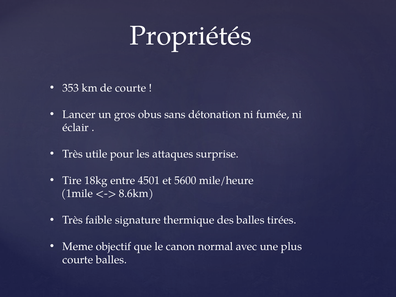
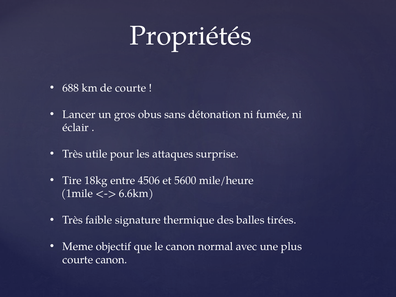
353: 353 -> 688 (71, 88)
4501: 4501 -> 4506 (149, 180)
8.6km: 8.6km -> 6.6km (136, 194)
courte balles: balles -> canon (111, 260)
